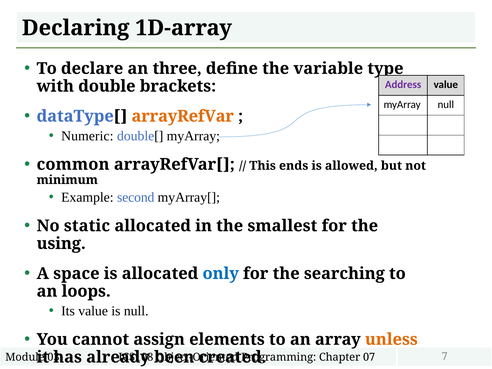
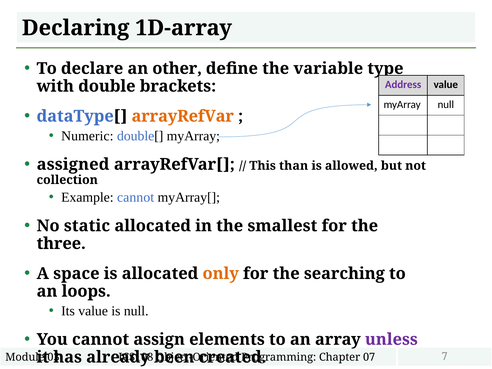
three: three -> other (177, 68)
common: common -> assigned (73, 164)
ends: ends -> than (294, 166)
minimum: minimum -> collection (67, 180)
Example second: second -> cannot (136, 197)
using: using -> three (61, 244)
only colour: blue -> orange (221, 274)
unless colour: orange -> purple (391, 339)
